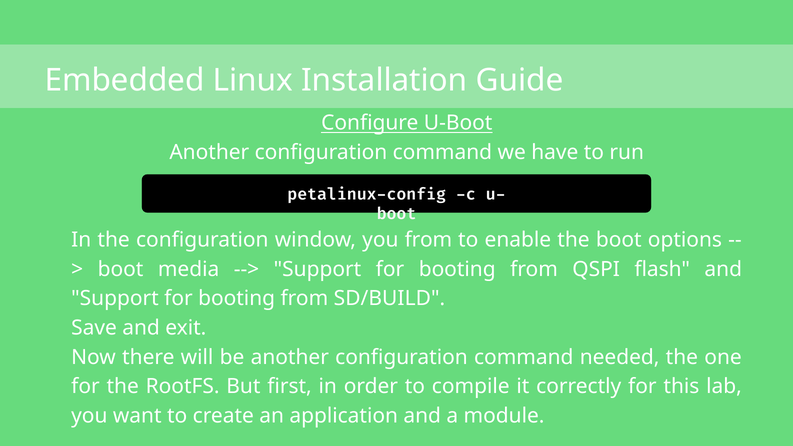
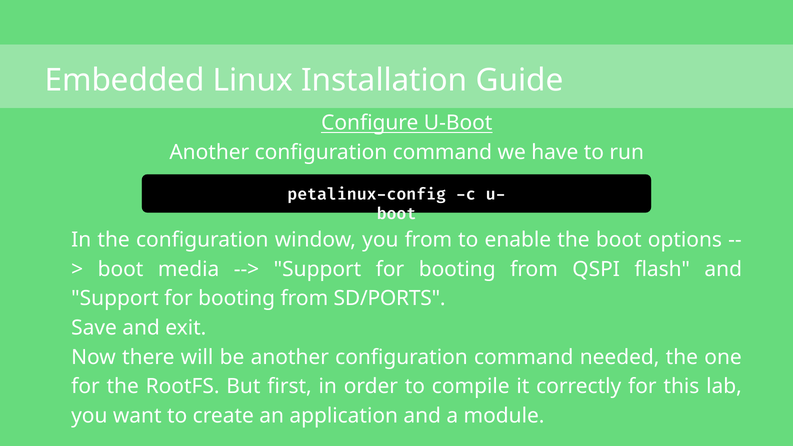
SD/BUILD: SD/BUILD -> SD/PORTS (390, 299)
